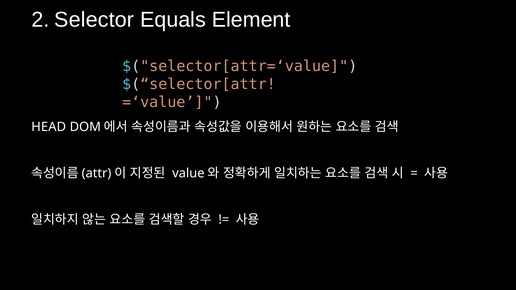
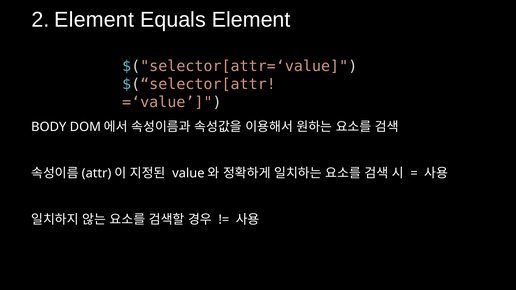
2 Selector: Selector -> Element (94, 20)
HEAD: HEAD -> BODY (49, 127)
